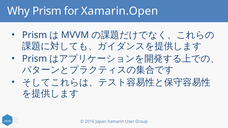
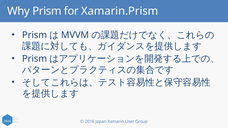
Xamarin.Open: Xamarin.Open -> Xamarin.Prism (120, 11)
